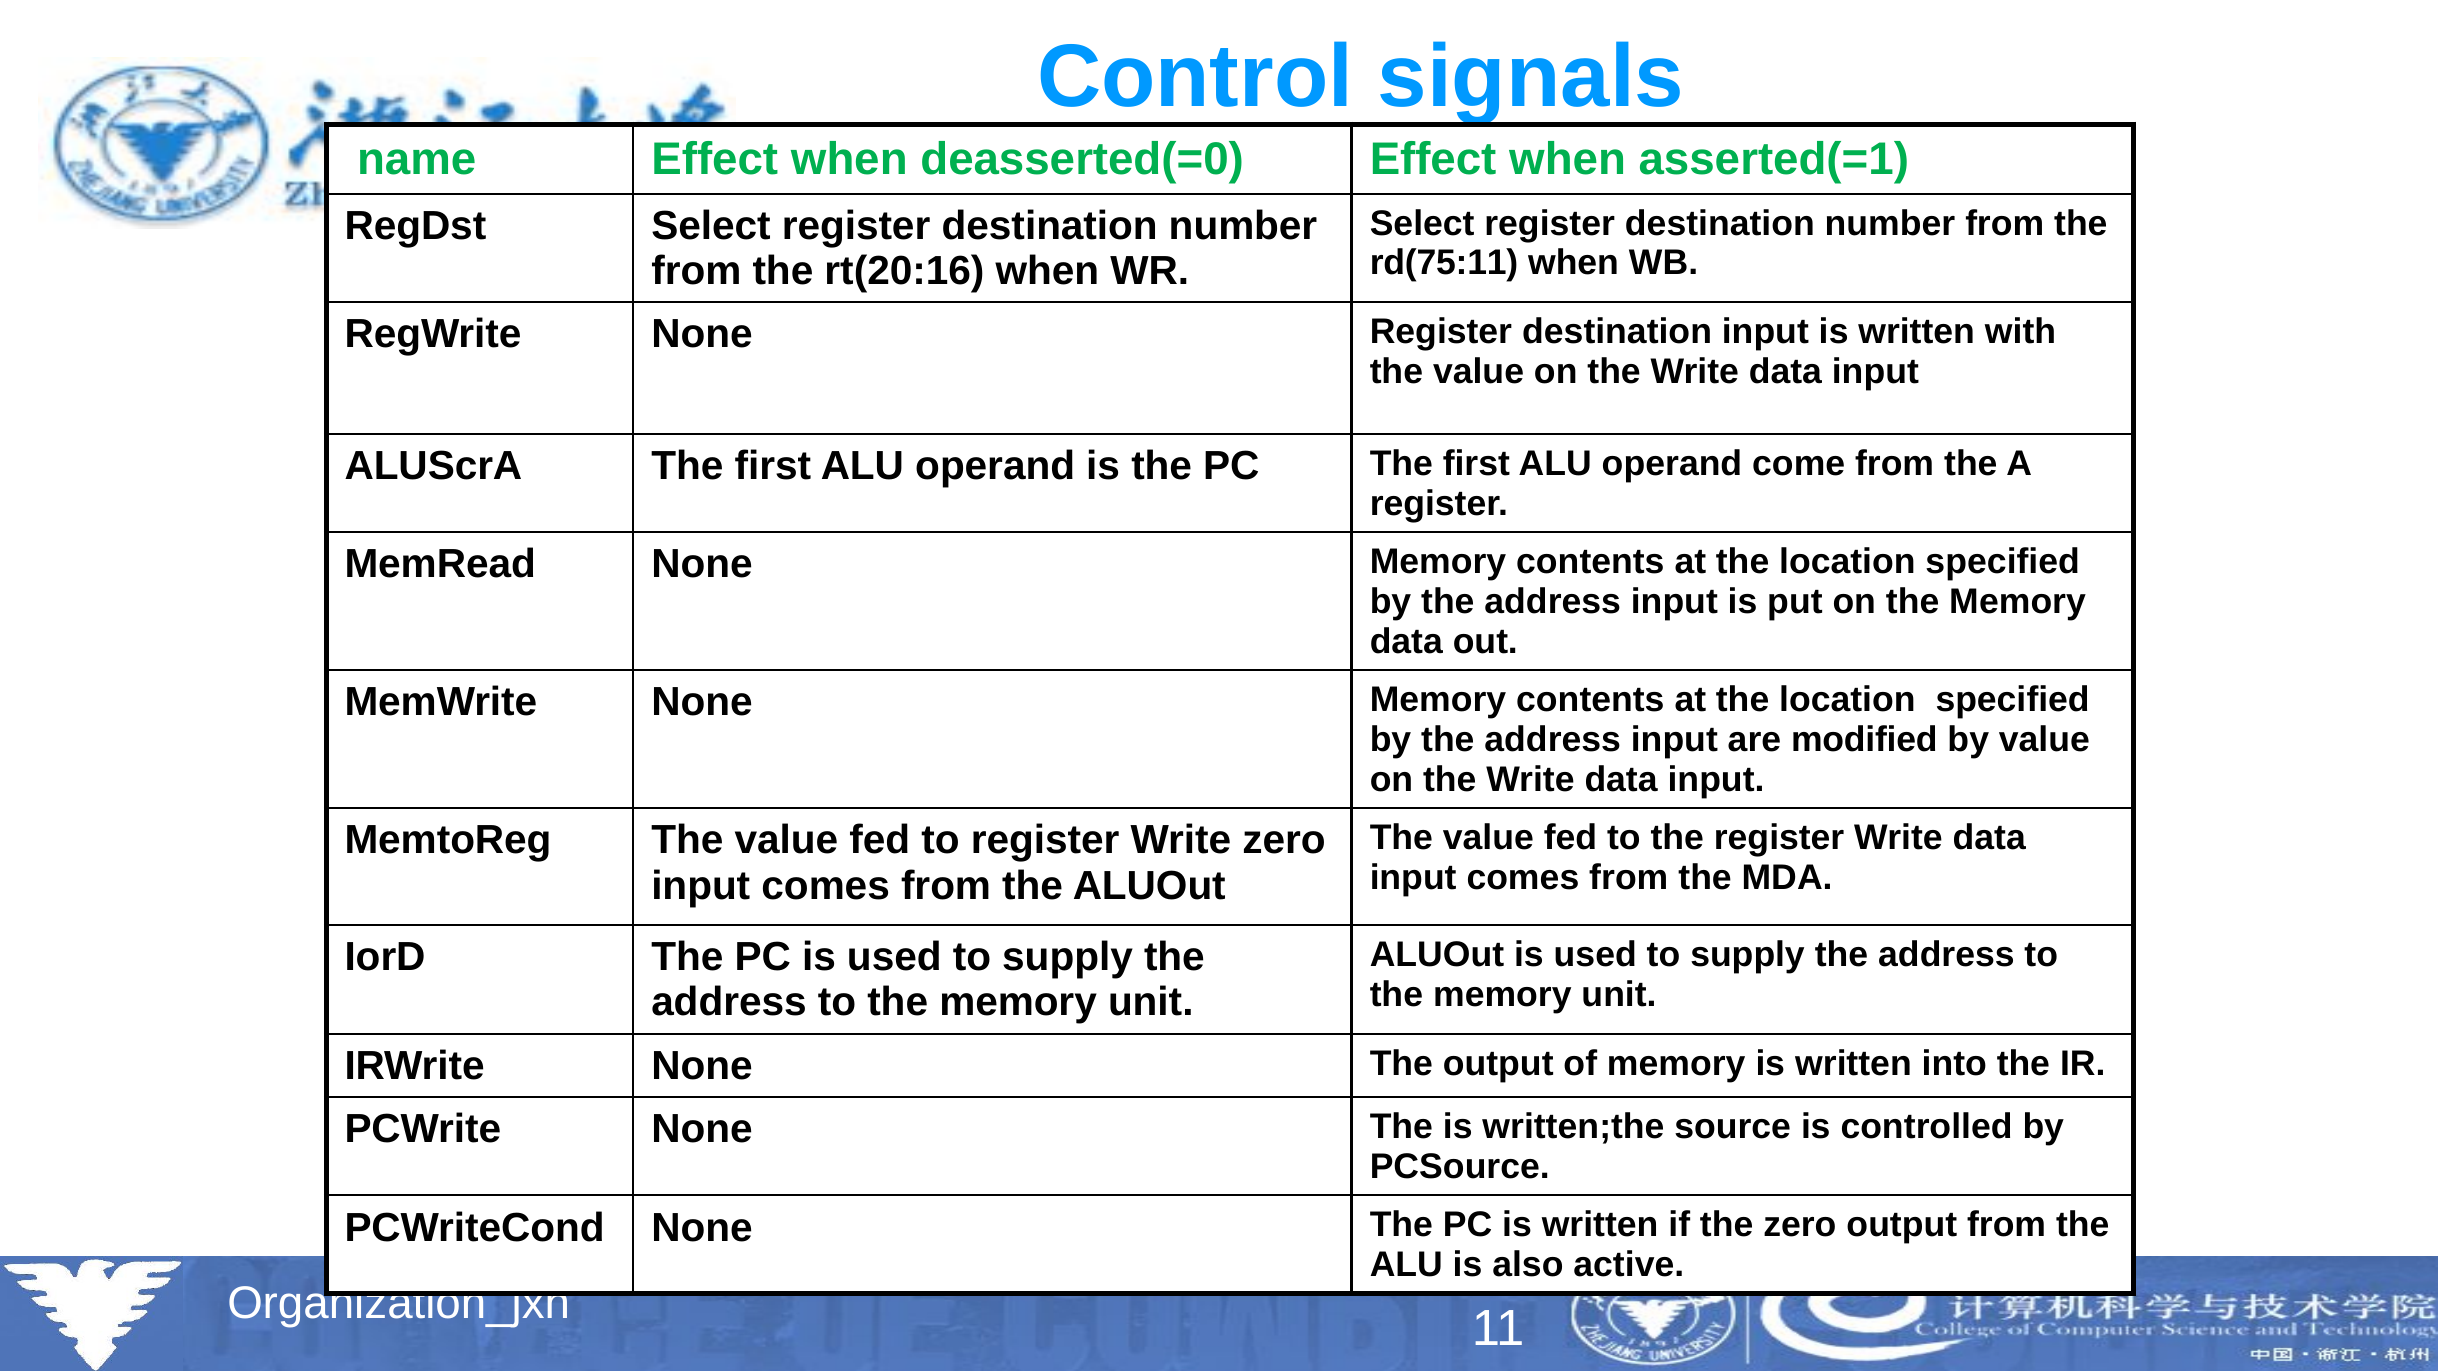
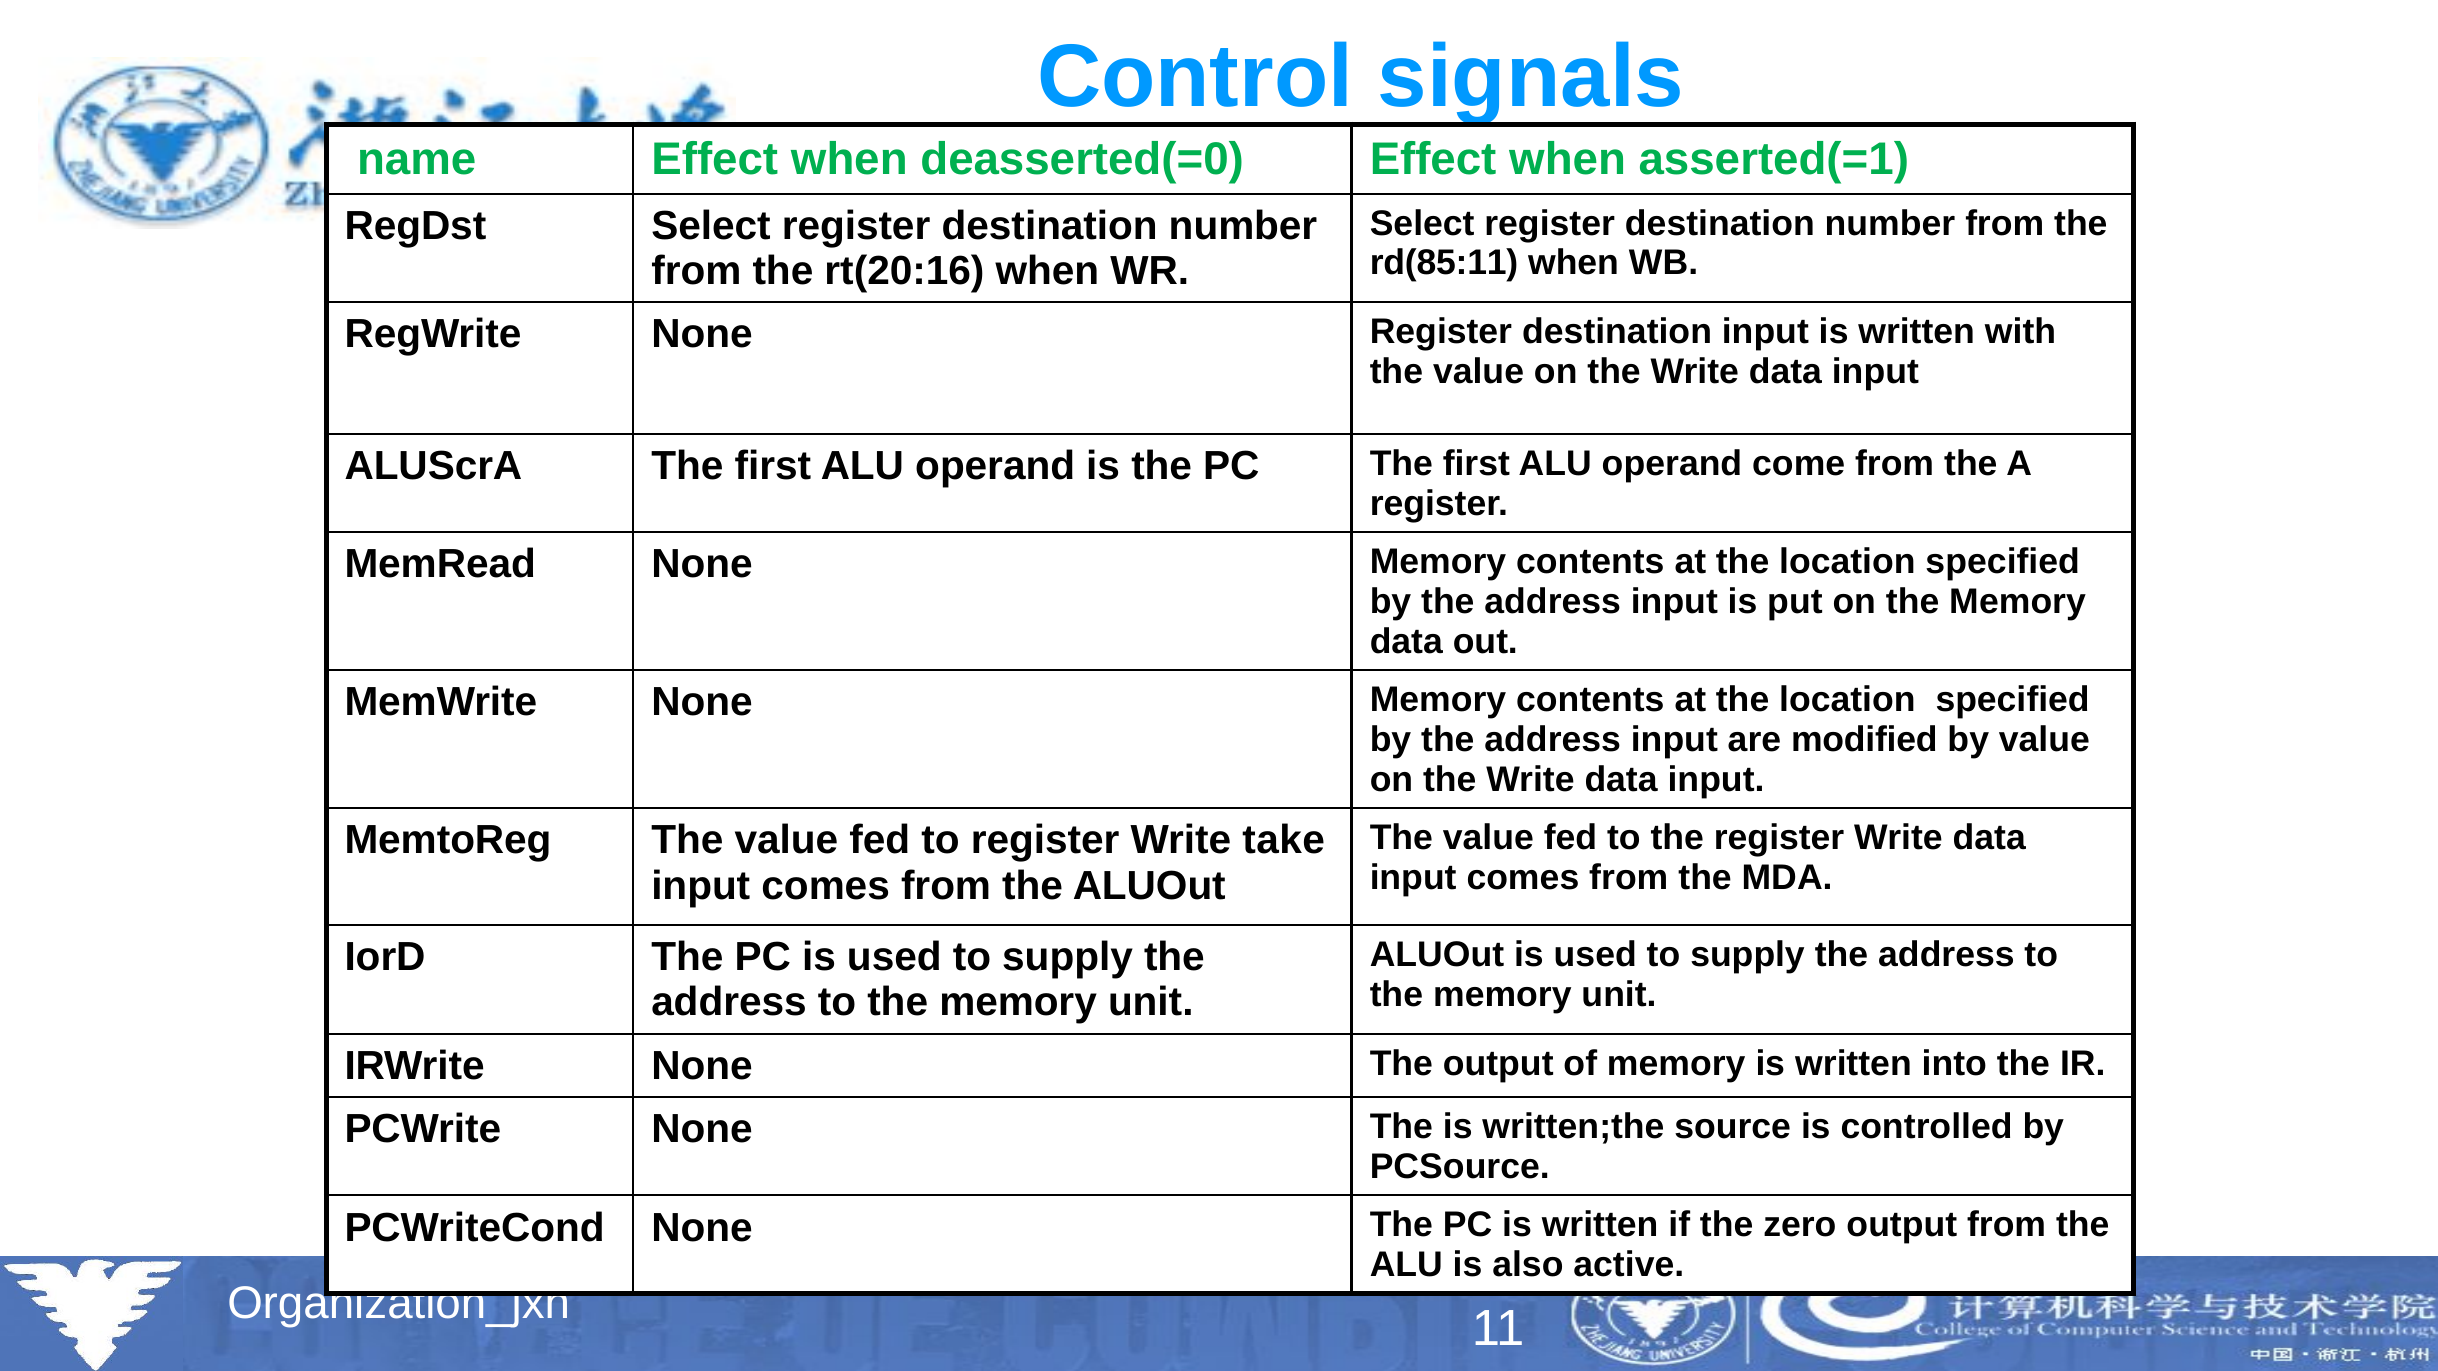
rd(75:11: rd(75:11 -> rd(85:11 (1444, 263)
Write zero: zero -> take (1284, 841)
